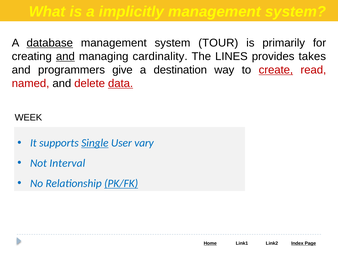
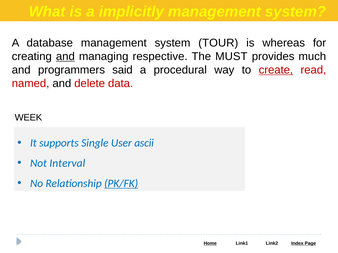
database underline: present -> none (50, 43)
primarily: primarily -> whereas (284, 43)
cardinality: cardinality -> respective (160, 57)
LINES: LINES -> MUST (231, 57)
takes: takes -> much (312, 57)
give: give -> said (122, 70)
destination: destination -> procedural (180, 70)
data underline: present -> none (121, 84)
Single underline: present -> none (95, 143)
vary: vary -> ascii (144, 143)
